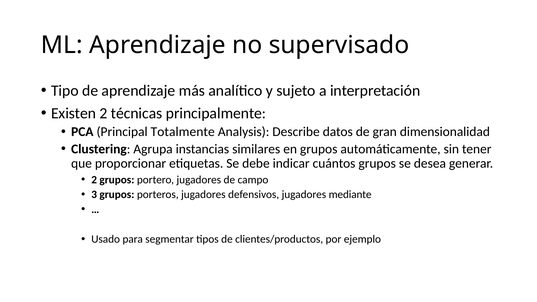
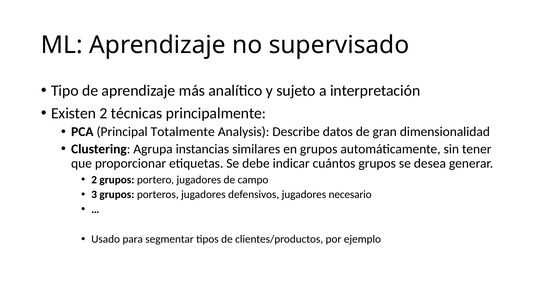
mediante: mediante -> necesario (350, 195)
